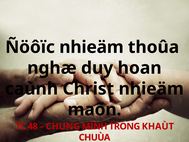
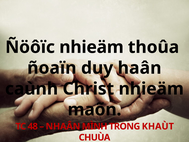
nghæ: nghæ -> ñoaïn (52, 68)
hoan: hoan -> haân (140, 68)
CHUNG: CHUNG -> NHAÂN (63, 126)
